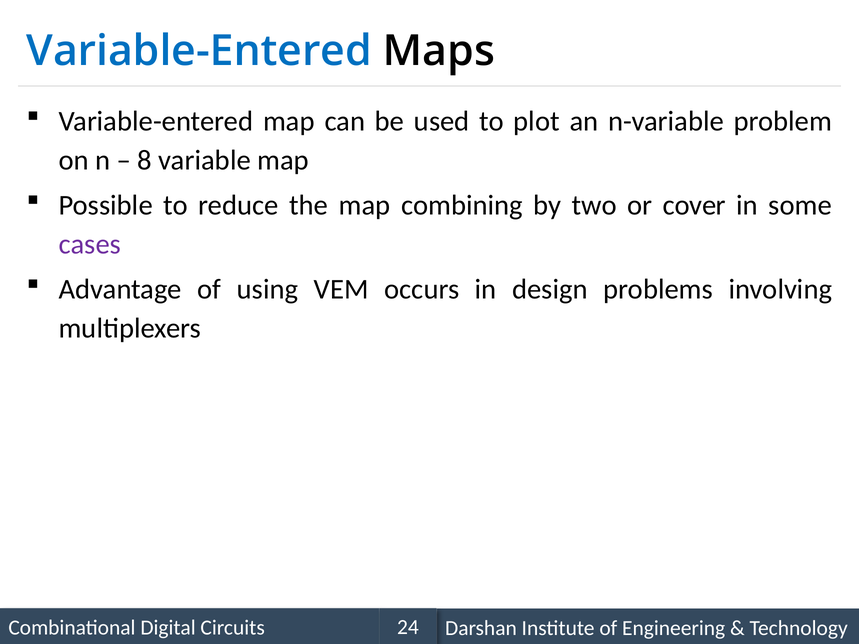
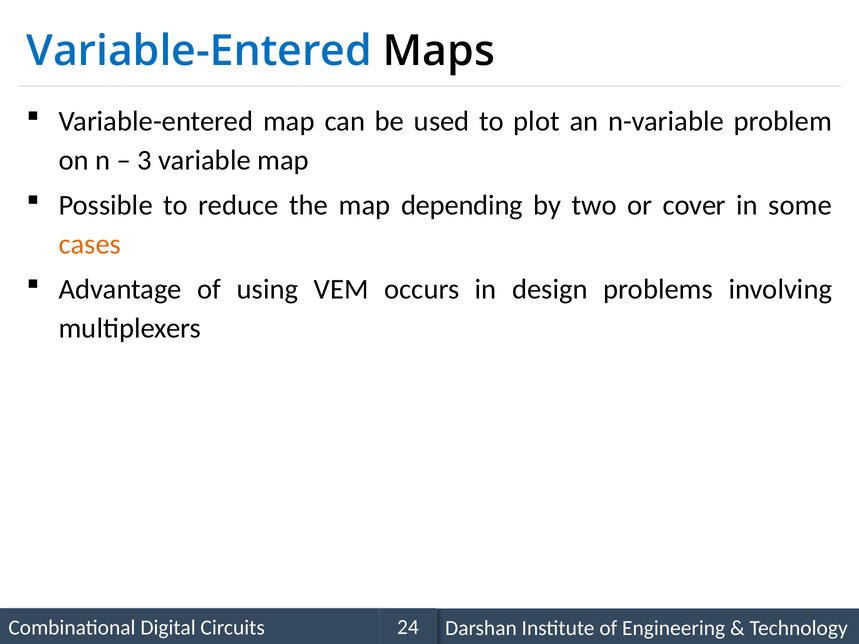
8: 8 -> 3 (145, 161)
combining: combining -> depending (462, 205)
cases colour: purple -> orange (90, 245)
